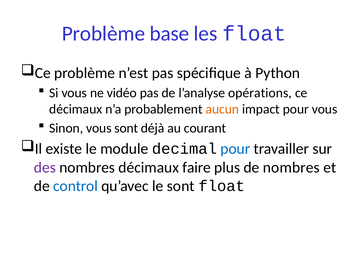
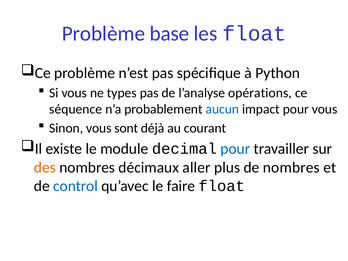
vidéo: vidéo -> types (122, 93)
décimaux: décimaux -> séquence (76, 109)
aucun colour: orange -> blue (222, 109)
des colour: purple -> orange (45, 167)
faire: faire -> aller (197, 167)
le sont: sont -> faire (181, 186)
